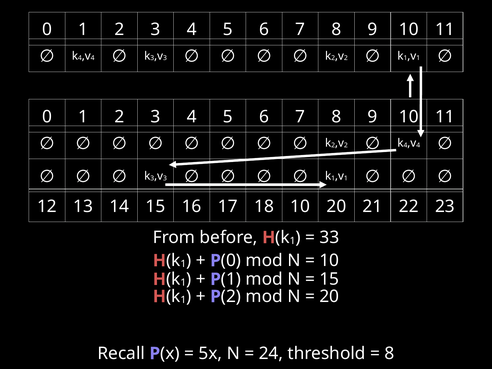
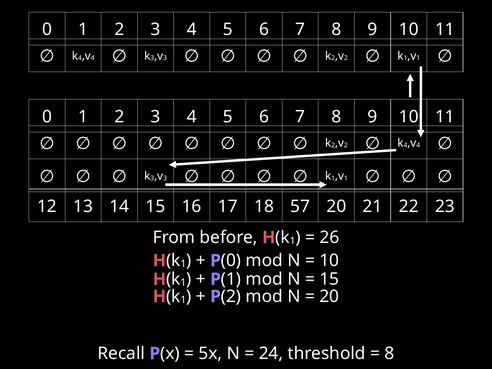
18 10: 10 -> 57 (300, 206)
33: 33 -> 26 (329, 238)
